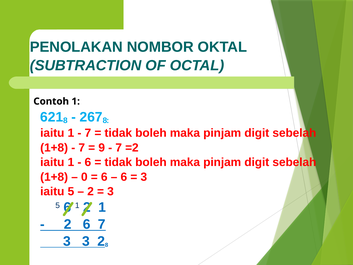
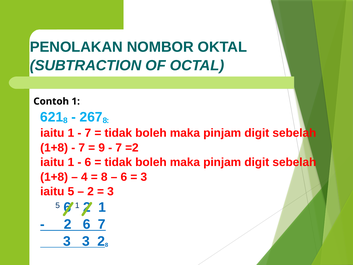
0: 0 -> 4 (84, 177)
6: 6 -> 8 (104, 177)
